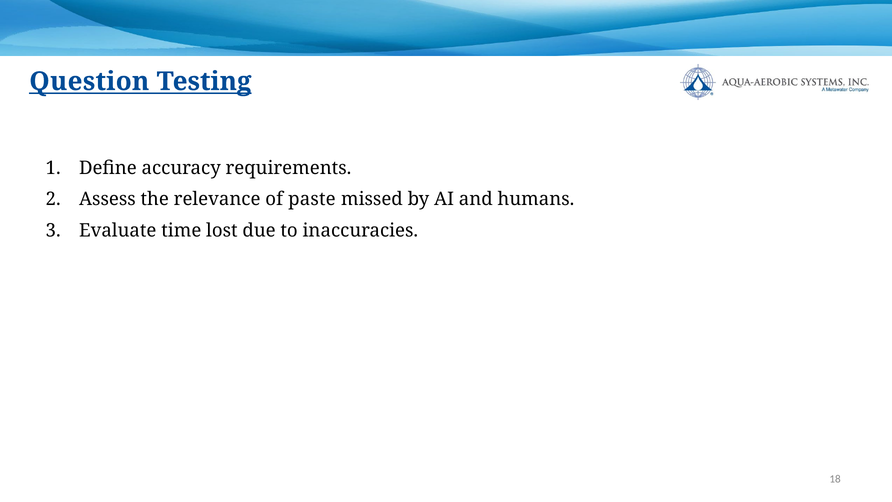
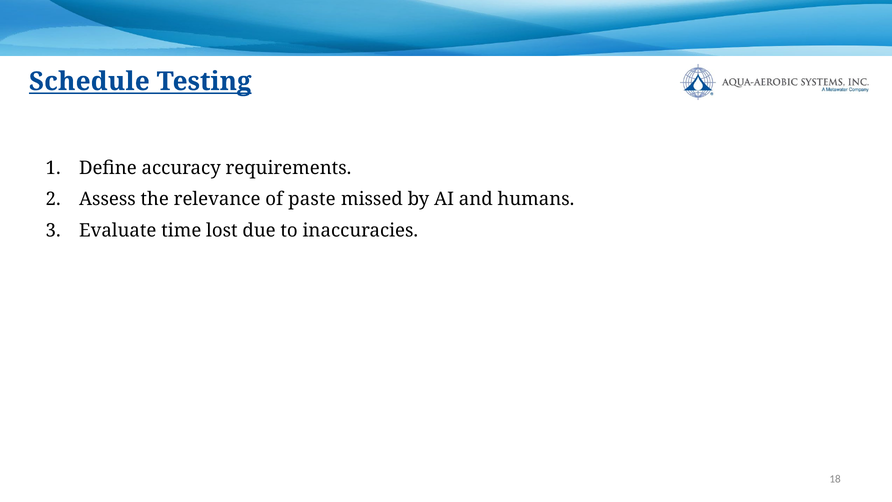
Question: Question -> Schedule (89, 81)
